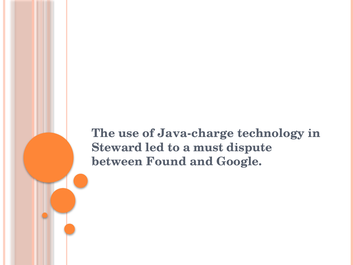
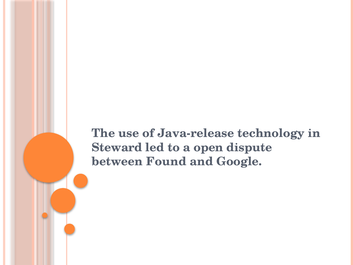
Java-charge: Java-charge -> Java-release (196, 133)
must: must -> open (208, 147)
